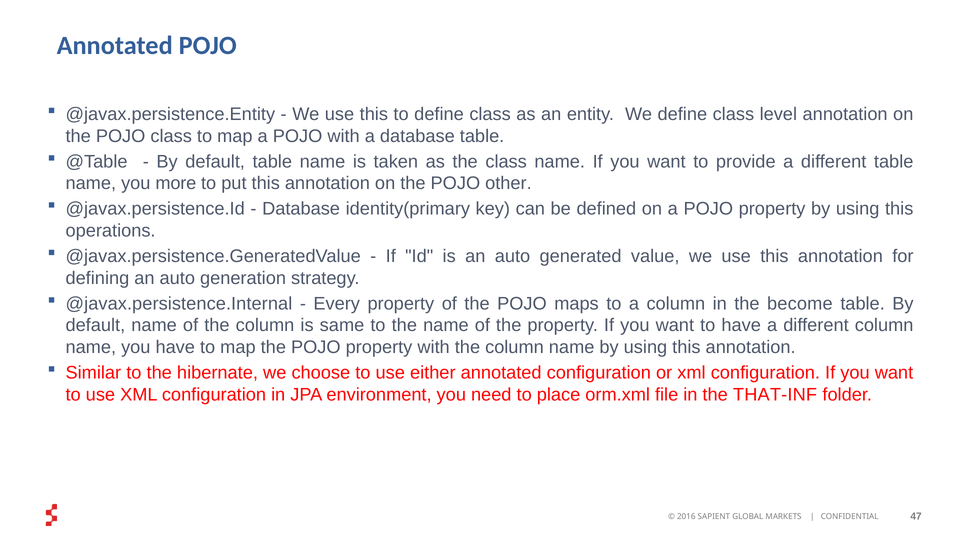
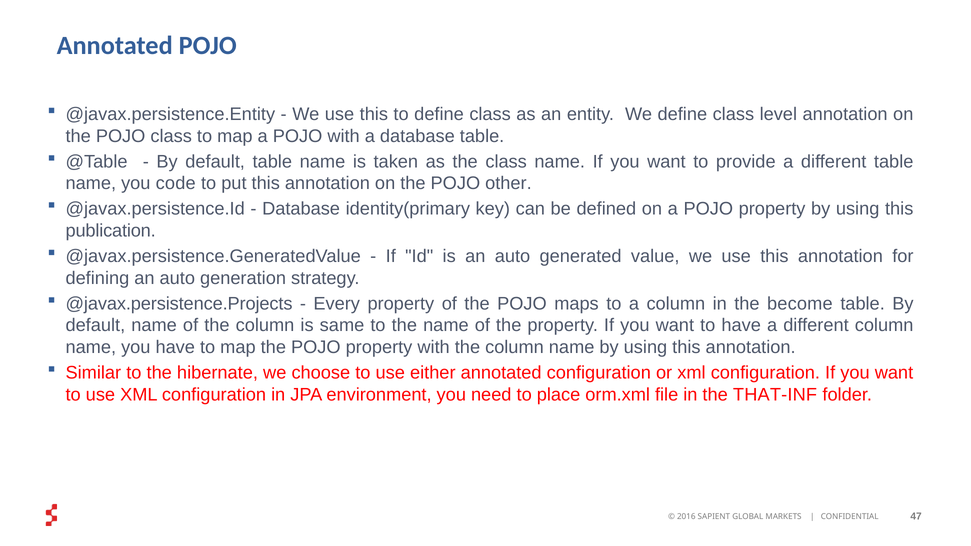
more: more -> code (176, 184)
operations: operations -> publication (111, 231)
@javax.persistence.Internal: @javax.persistence.Internal -> @javax.persistence.Projects (179, 304)
